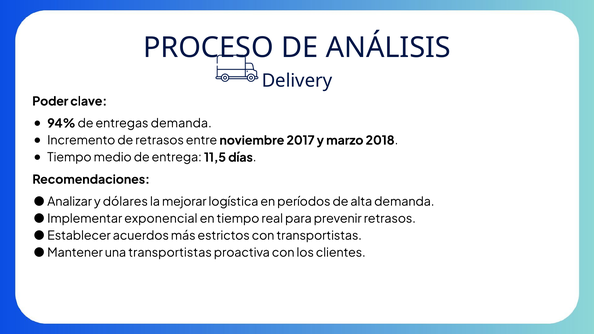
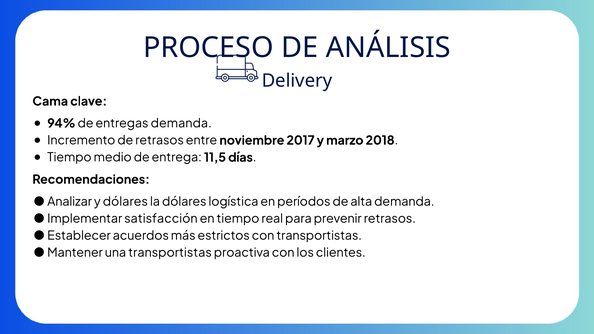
Poder: Poder -> Cama (50, 101)
la mejorar: mejorar -> dólares (184, 202)
exponencial: exponencial -> satisfacción (161, 219)
